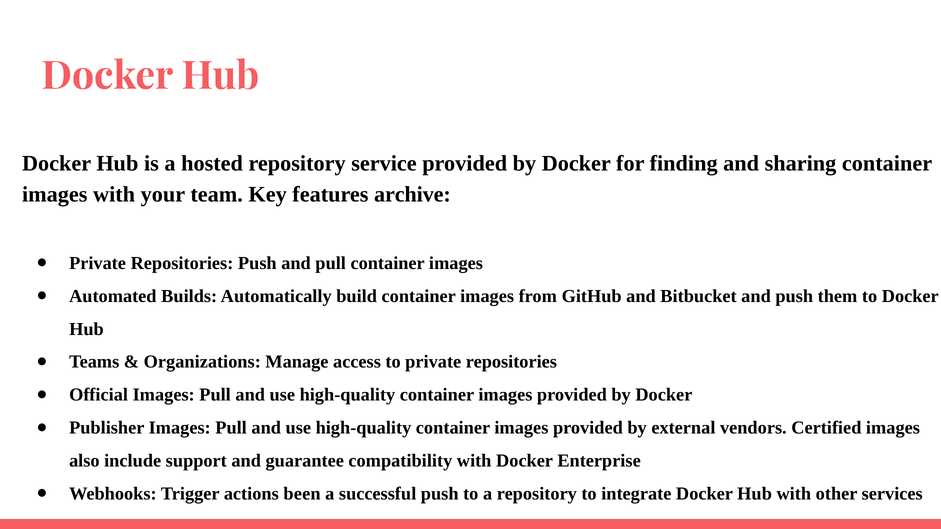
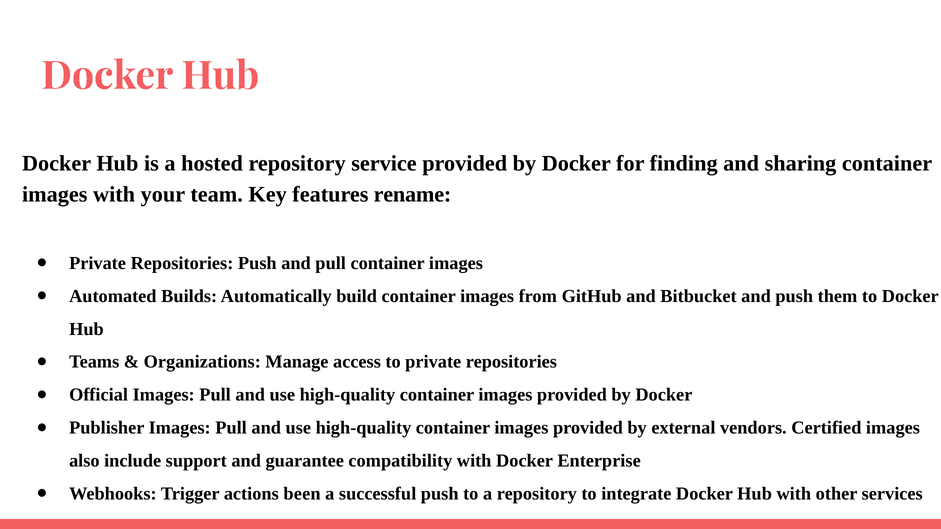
archive: archive -> rename (413, 194)
